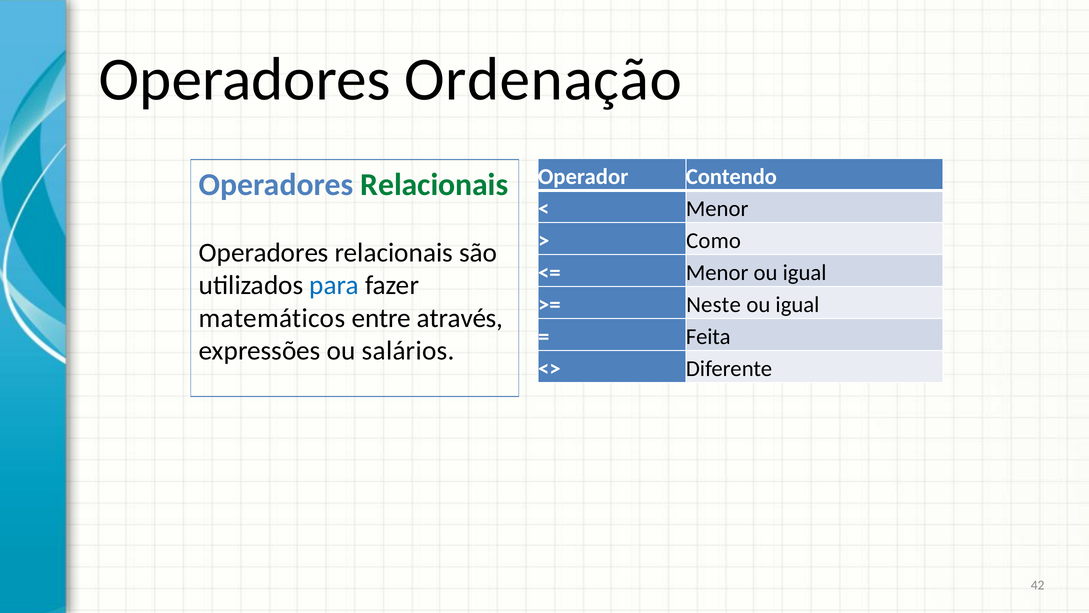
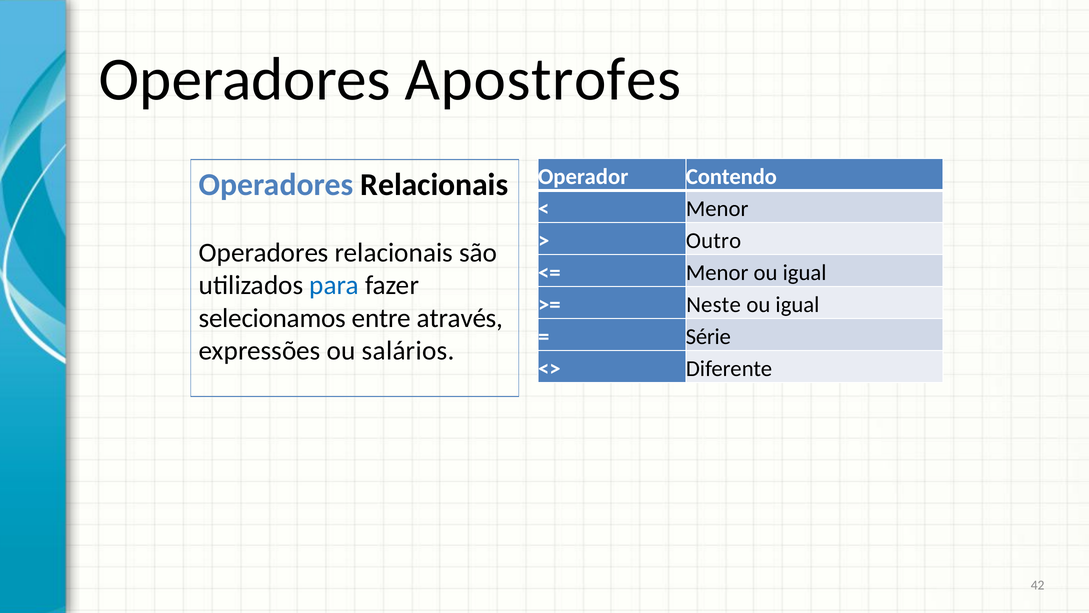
Ordenação: Ordenação -> Apostrofes (543, 79)
Relacionais colour: green -> black (434, 185)
Como: Como -> Outro (714, 241)
matemáticos: matemáticos -> selecionamos (272, 318)
Feita: Feita -> Série (708, 336)
